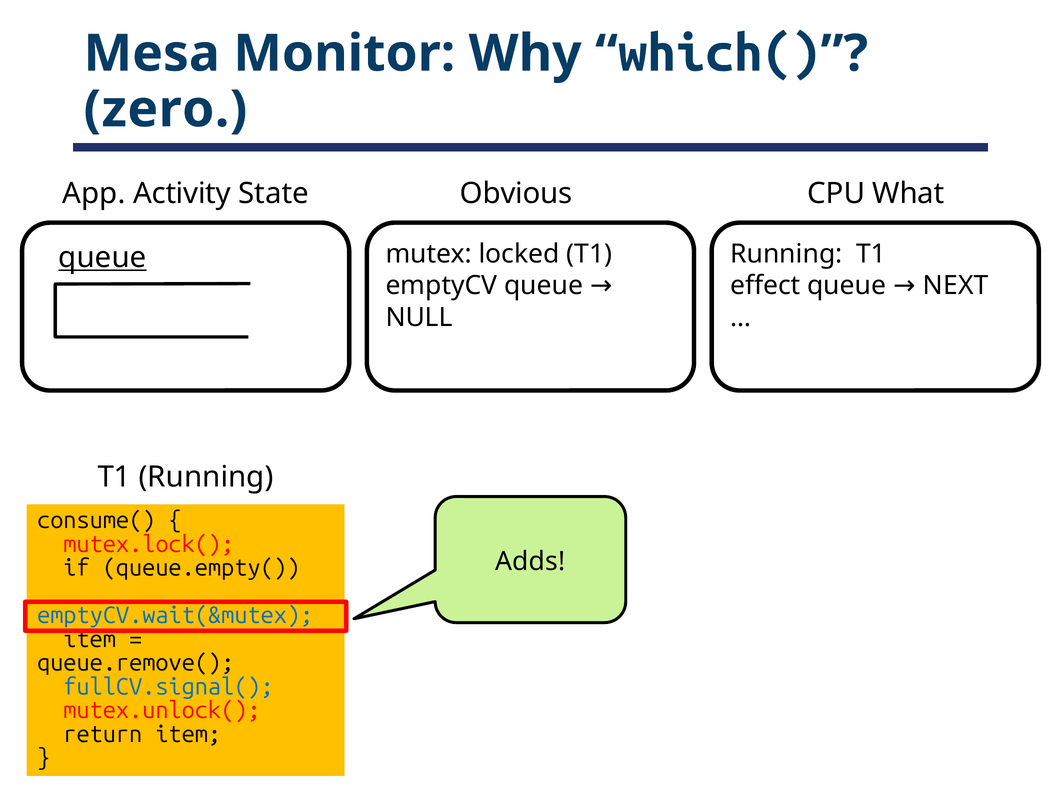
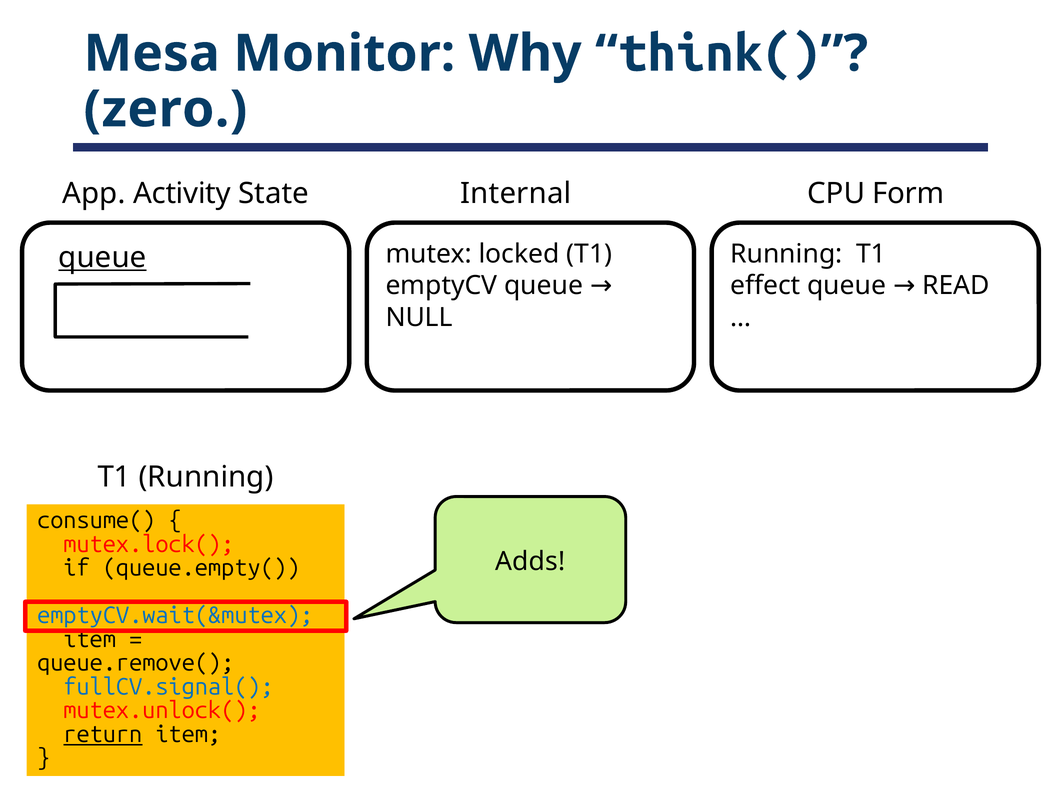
which(: which( -> think( (719, 54)
Obvious: Obvious -> Internal (516, 194)
What: What -> Form (908, 194)
NEXT: NEXT -> READ (956, 286)
return underline: none -> present (103, 735)
